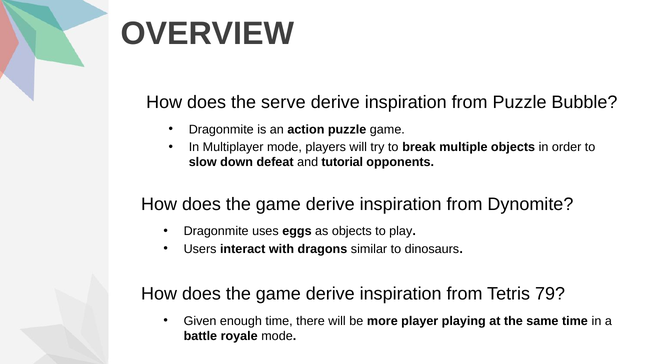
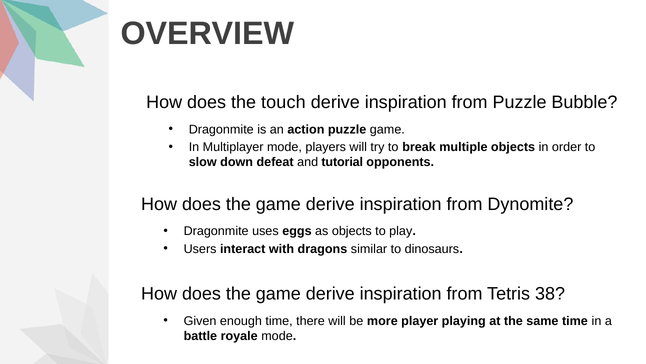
serve: serve -> touch (283, 102)
79: 79 -> 38 (550, 293)
